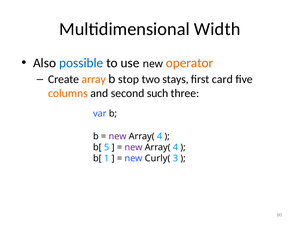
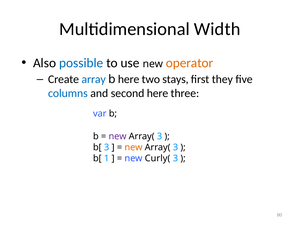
array colour: orange -> blue (94, 79)
b stop: stop -> here (129, 79)
card: card -> they (222, 79)
columns colour: orange -> blue (68, 93)
second such: such -> here (158, 93)
4: 4 -> 3 (160, 136)
b[ 5: 5 -> 3 (107, 147)
new colour: purple -> orange (133, 147)
4: 4 -> 3 (175, 147)
